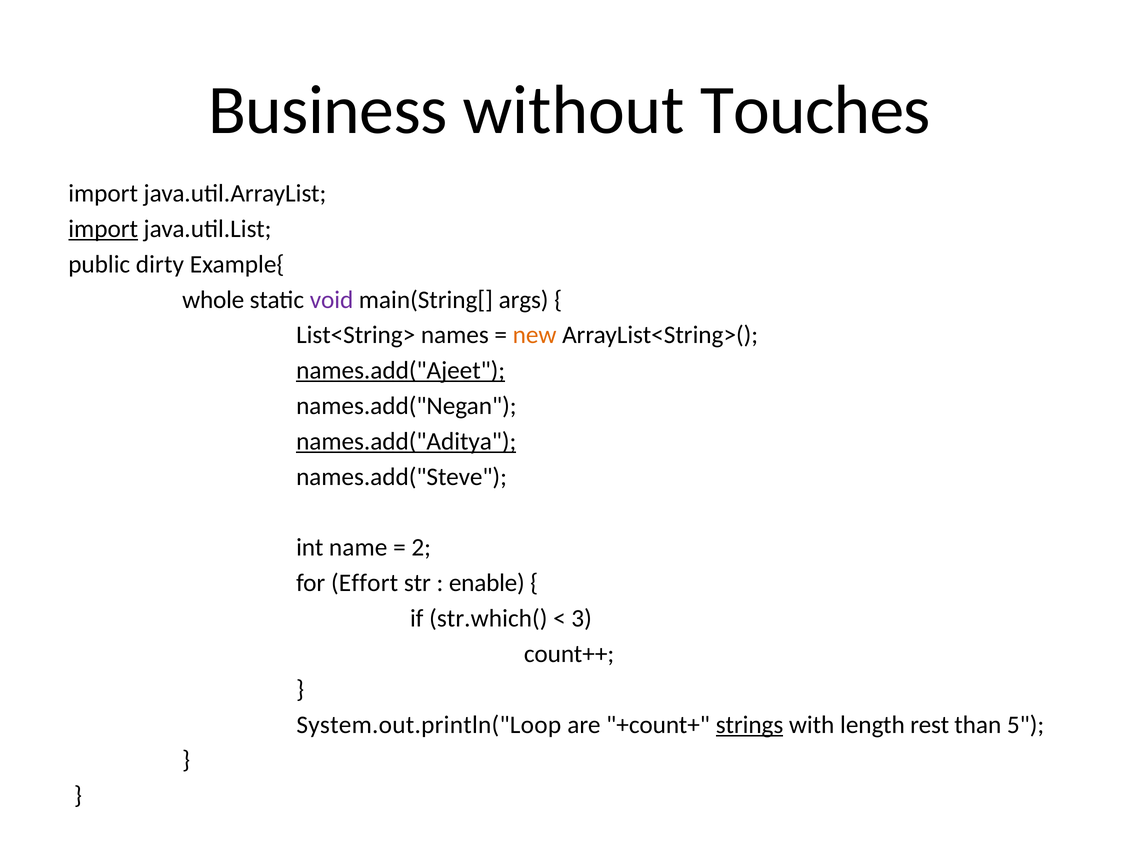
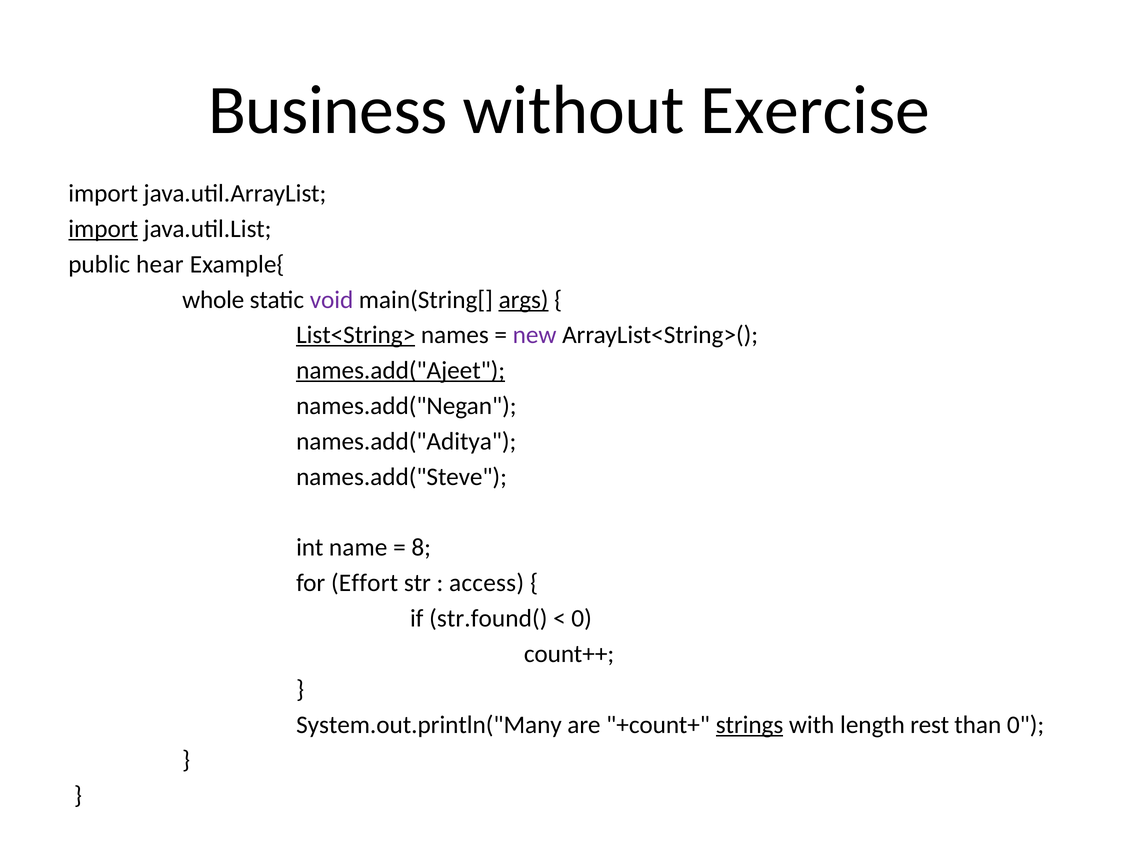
Touches: Touches -> Exercise (815, 110)
dirty: dirty -> hear (160, 264)
args underline: none -> present (524, 300)
List<String> underline: none -> present (356, 335)
new colour: orange -> purple (535, 335)
names.add("Aditya underline: present -> none (406, 441)
2: 2 -> 8 (421, 548)
enable: enable -> access (487, 583)
str.which(: str.which( -> str.found( (488, 619)
3: 3 -> 0 (582, 619)
System.out.println("Loop: System.out.println("Loop -> System.out.println("Many (429, 725)
than 5: 5 -> 0 (1026, 725)
